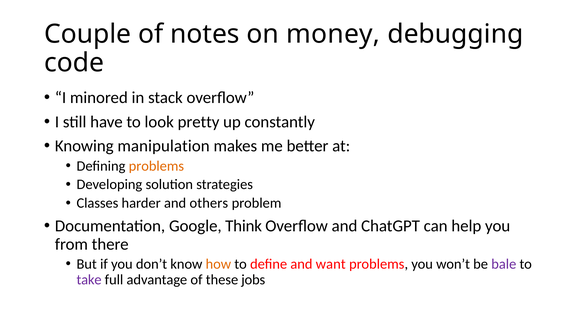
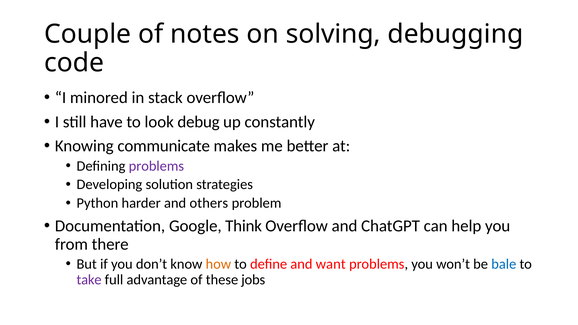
money: money -> solving (333, 34)
pretty: pretty -> debug (199, 122)
manipulation: manipulation -> communicate (164, 146)
problems colour: orange -> purple (156, 166)
Classes: Classes -> Python (97, 203)
bale colour: purple -> blue (504, 264)
